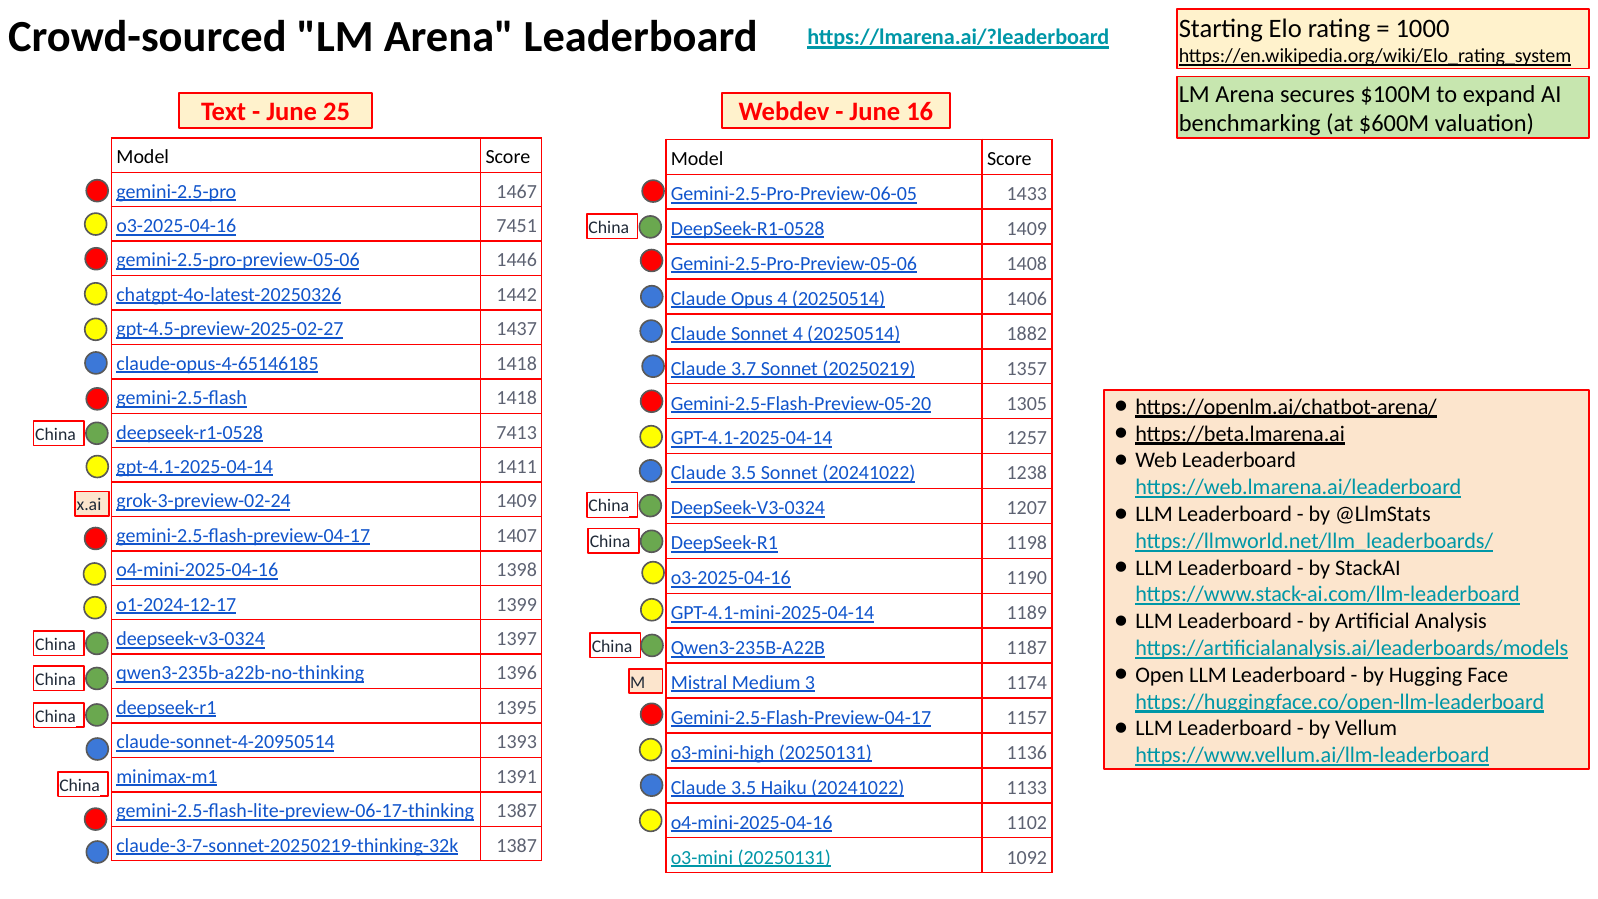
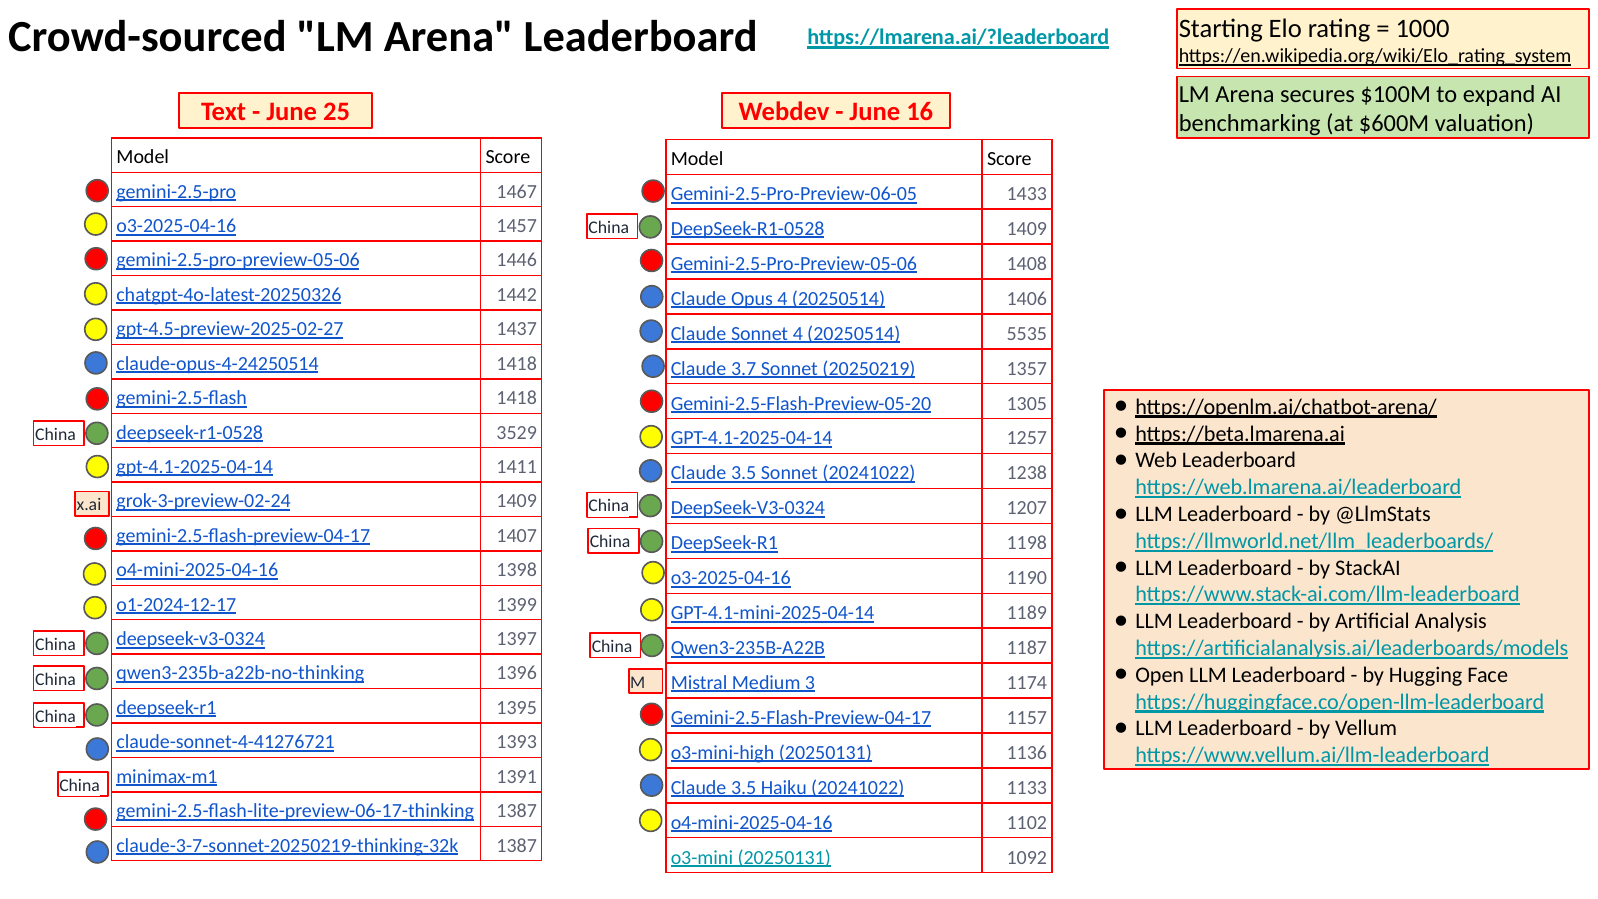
7451: 7451 -> 1457 (517, 226)
1882: 1882 -> 5535 (1027, 334)
claude-opus-4-65146185: claude-opus-4-65146185 -> claude-opus-4-24250514 (218, 364)
7413: 7413 -> 3529 (517, 432)
claude-sonnet-4-20950514: claude-sonnet-4-20950514 -> claude-sonnet-4-41276721 (226, 742)
